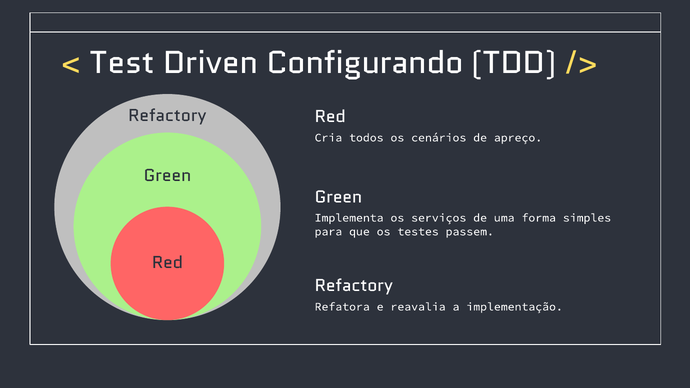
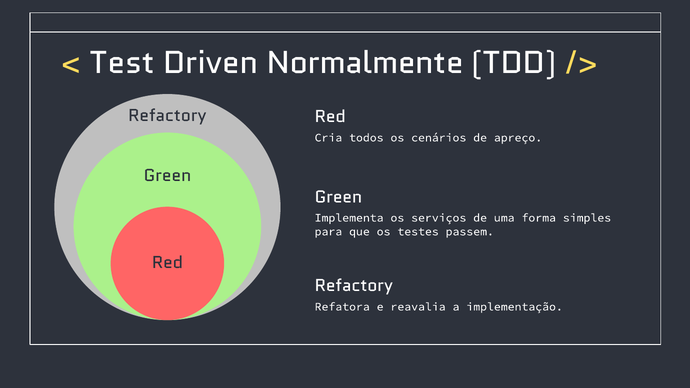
Configurando: Configurando -> Normalmente (365, 63)
